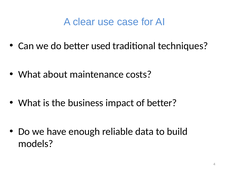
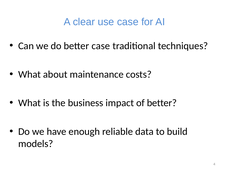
better used: used -> case (101, 46)
